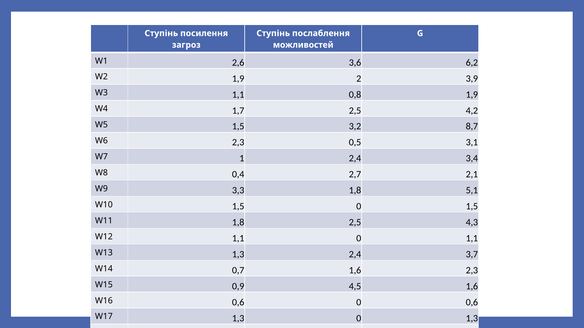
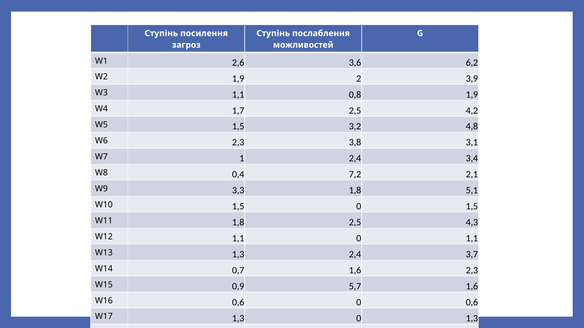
8,7: 8,7 -> 4,8 (472, 127)
0,5: 0,5 -> 3,8 (355, 143)
2,7: 2,7 -> 7,2 (355, 175)
4,5: 4,5 -> 5,7 (355, 287)
